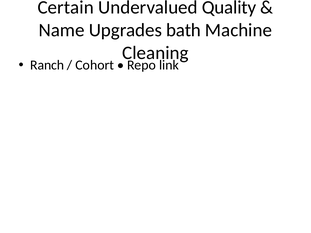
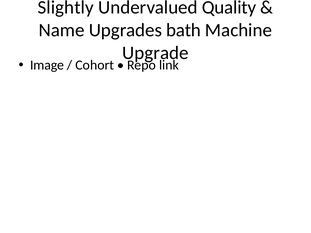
Certain: Certain -> Slightly (66, 7)
Cleaning: Cleaning -> Upgrade (155, 53)
Ranch: Ranch -> Image (47, 65)
